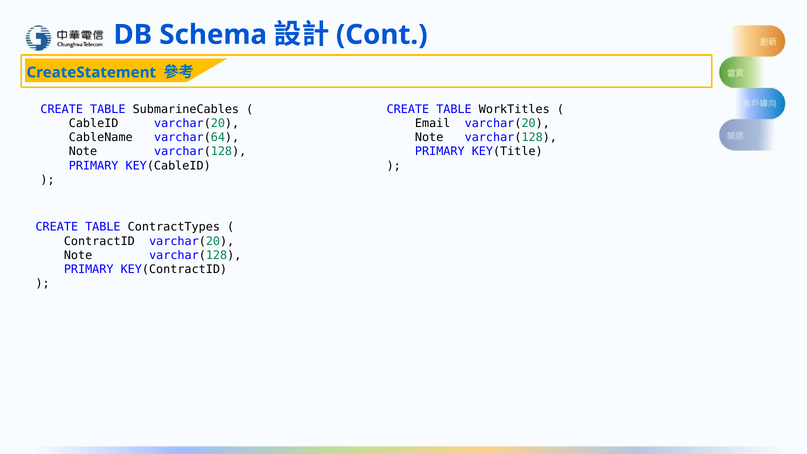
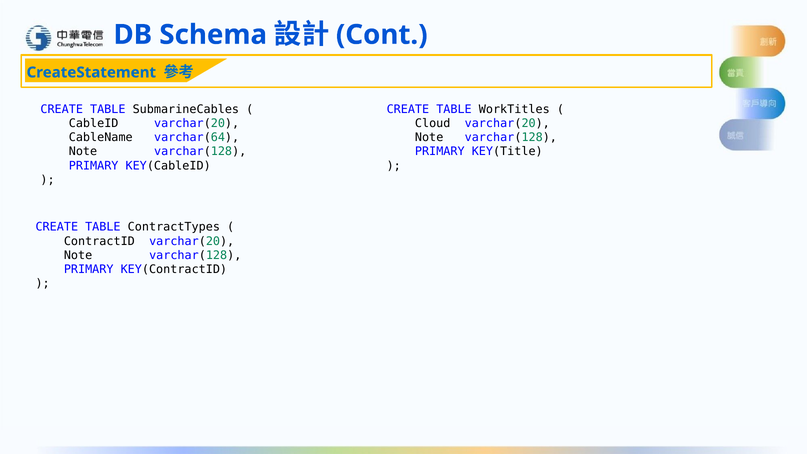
Email: Email -> Cloud (433, 123)
